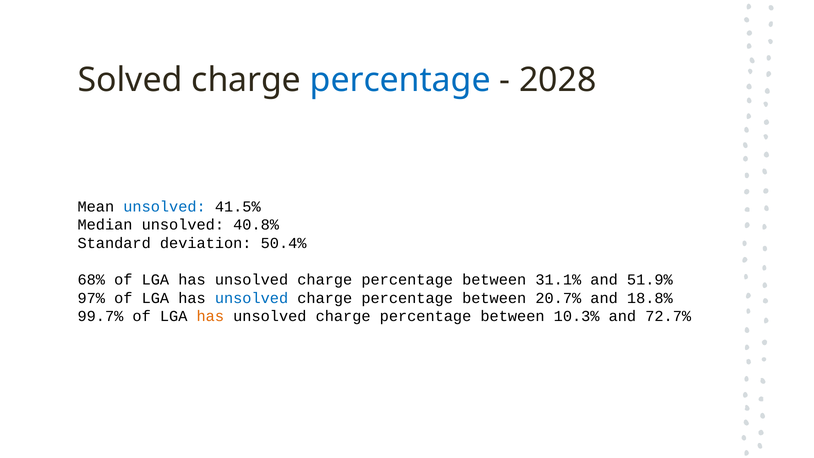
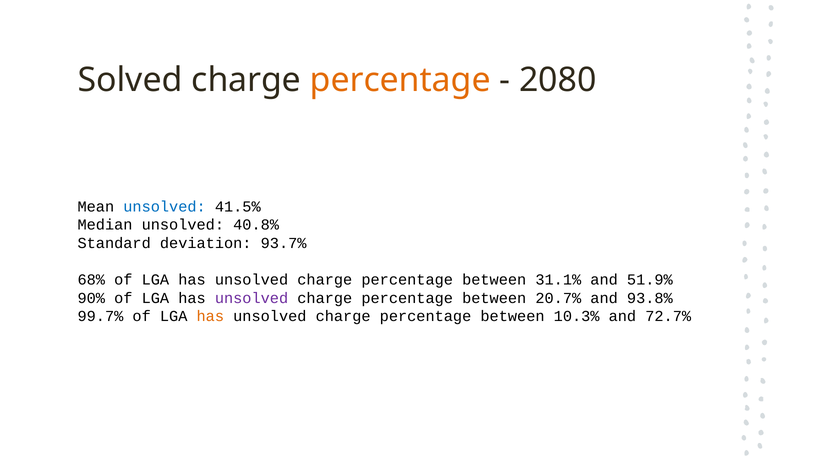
percentage colour: blue -> orange (400, 80)
2028: 2028 -> 2080 (558, 80)
50.4%: 50.4% -> 93.7% (284, 243)
97%: 97% -> 90% (91, 298)
unsolved colour: blue -> purple (252, 298)
18.8%: 18.8% -> 93.8% (650, 298)
